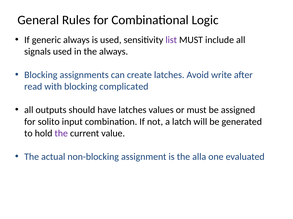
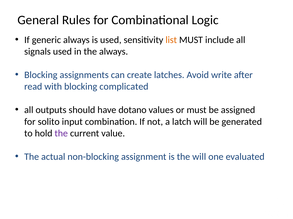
list colour: purple -> orange (171, 40)
have latches: latches -> dotano (132, 110)
the alla: alla -> will (199, 157)
